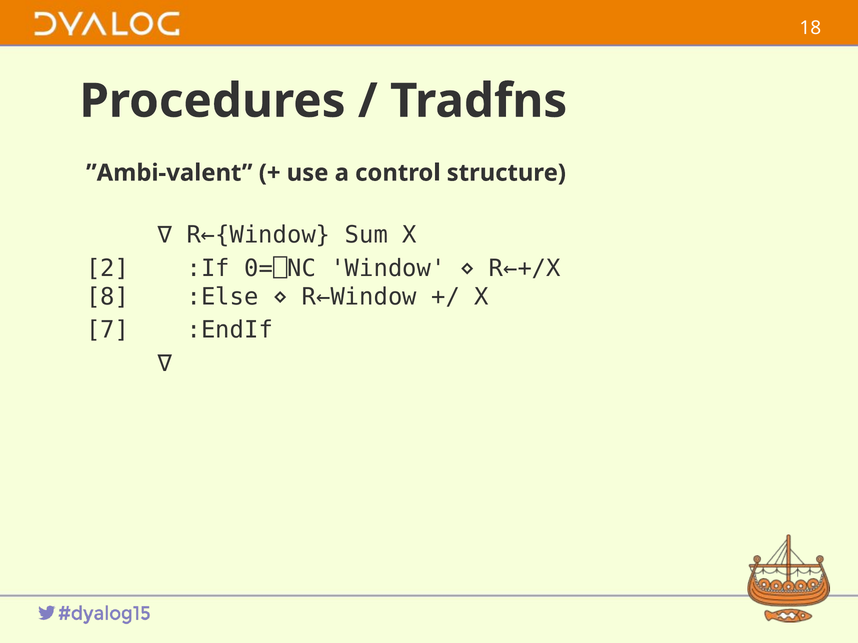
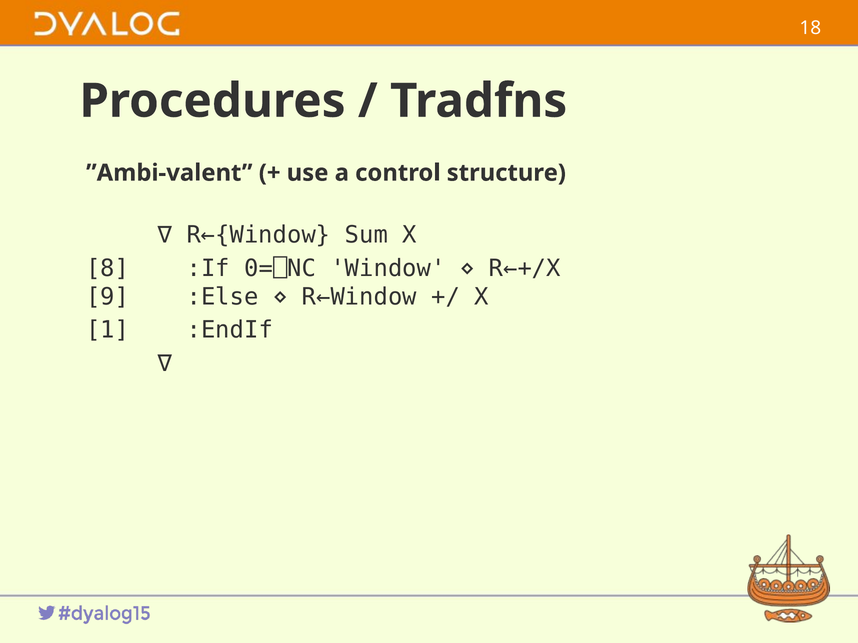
2: 2 -> 8 (108, 268)
8: 8 -> 9 (108, 297)
7: 7 -> 1 (108, 330)
